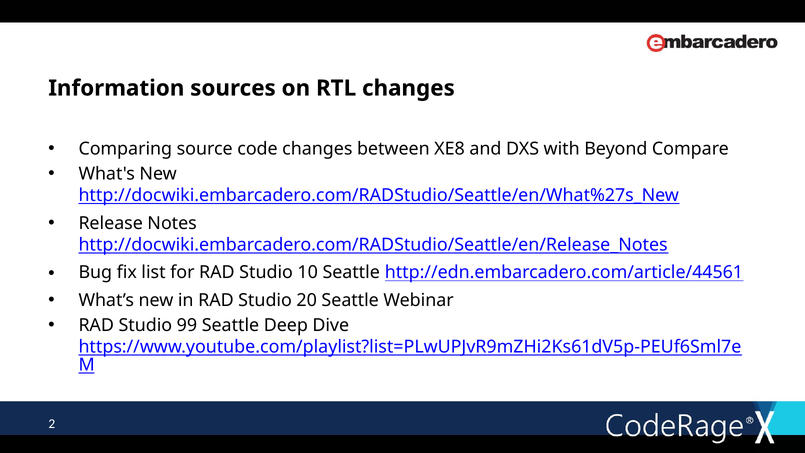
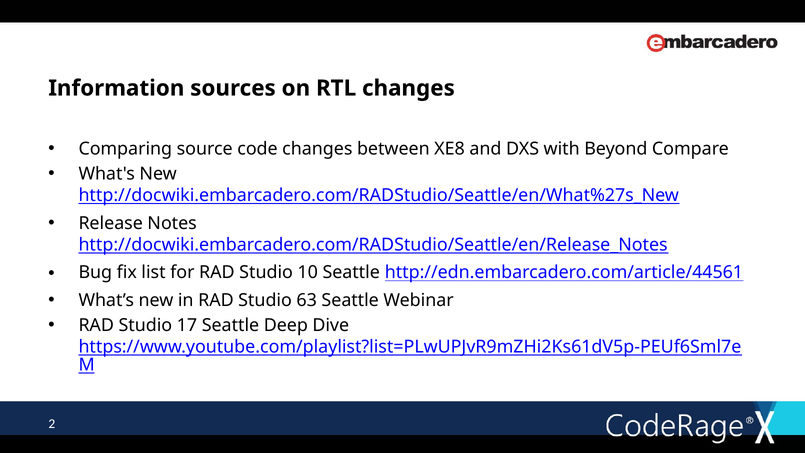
20: 20 -> 63 (307, 300)
99: 99 -> 17 (187, 325)
